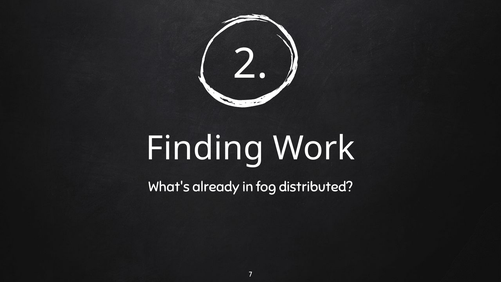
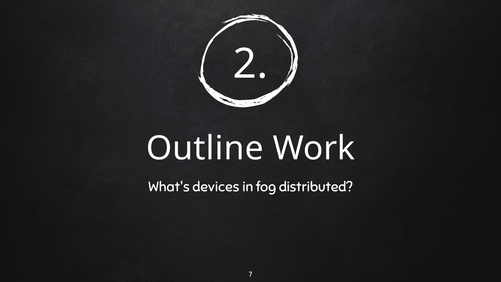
Finding: Finding -> Outline (205, 148)
already: already -> devices (216, 187)
